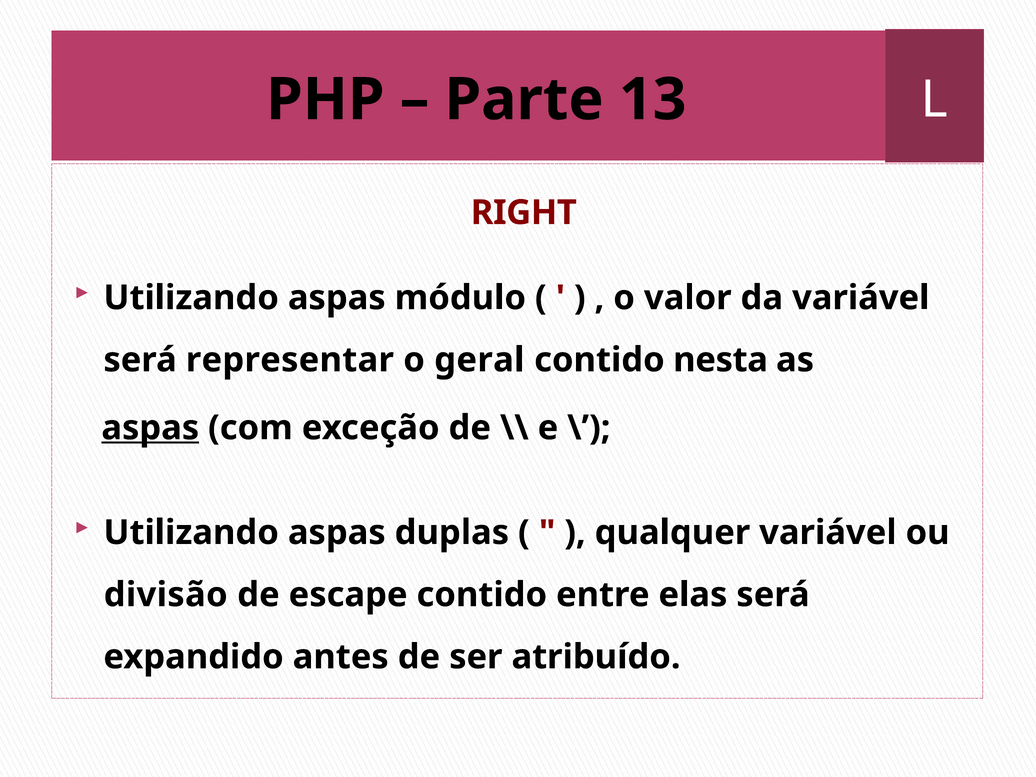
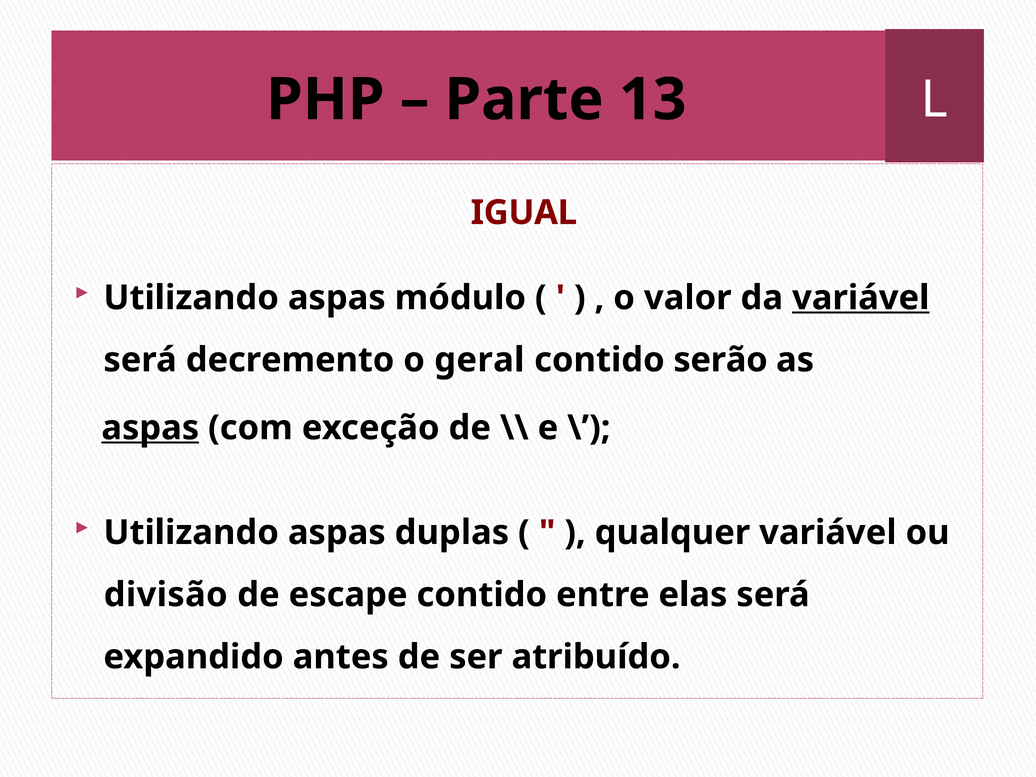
RIGHT: RIGHT -> IGUAL (524, 213)
variável underline: none -> present (861, 298)
representar: representar -> decremento (290, 360)
nesta: nesta -> serão (721, 360)
